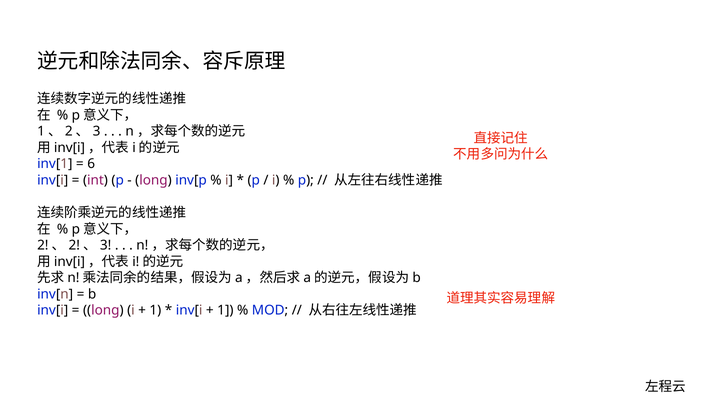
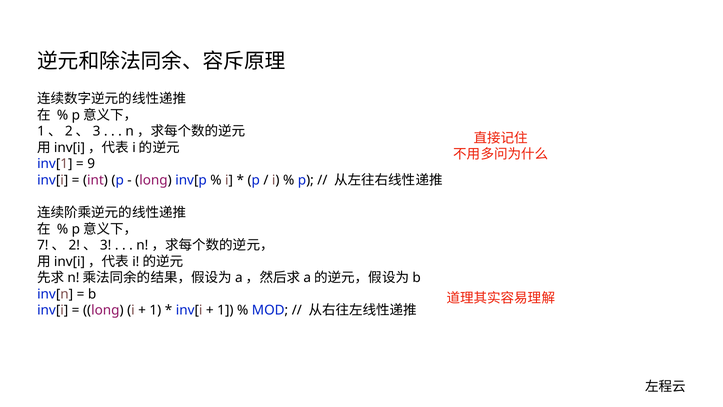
6: 6 -> 9 (91, 164)
2: 2 -> 7 (43, 245)
